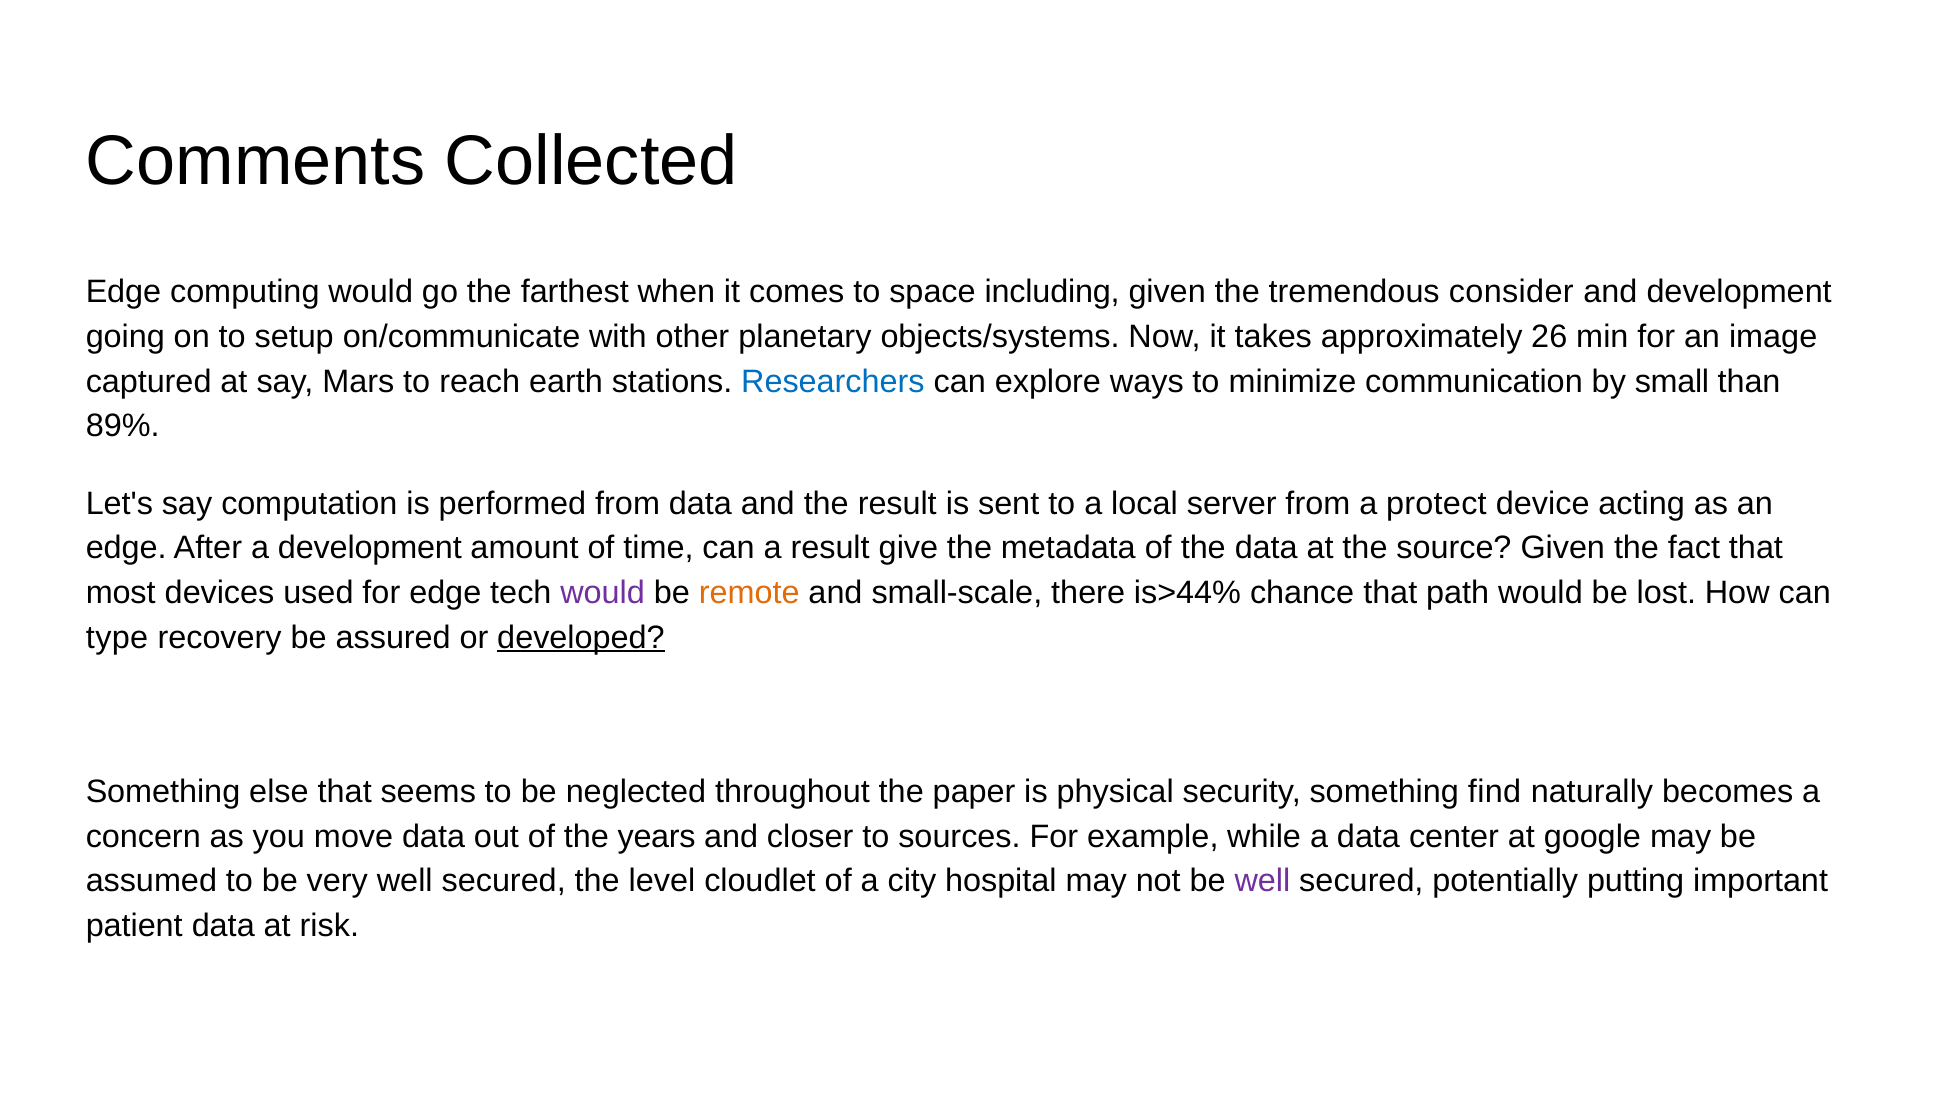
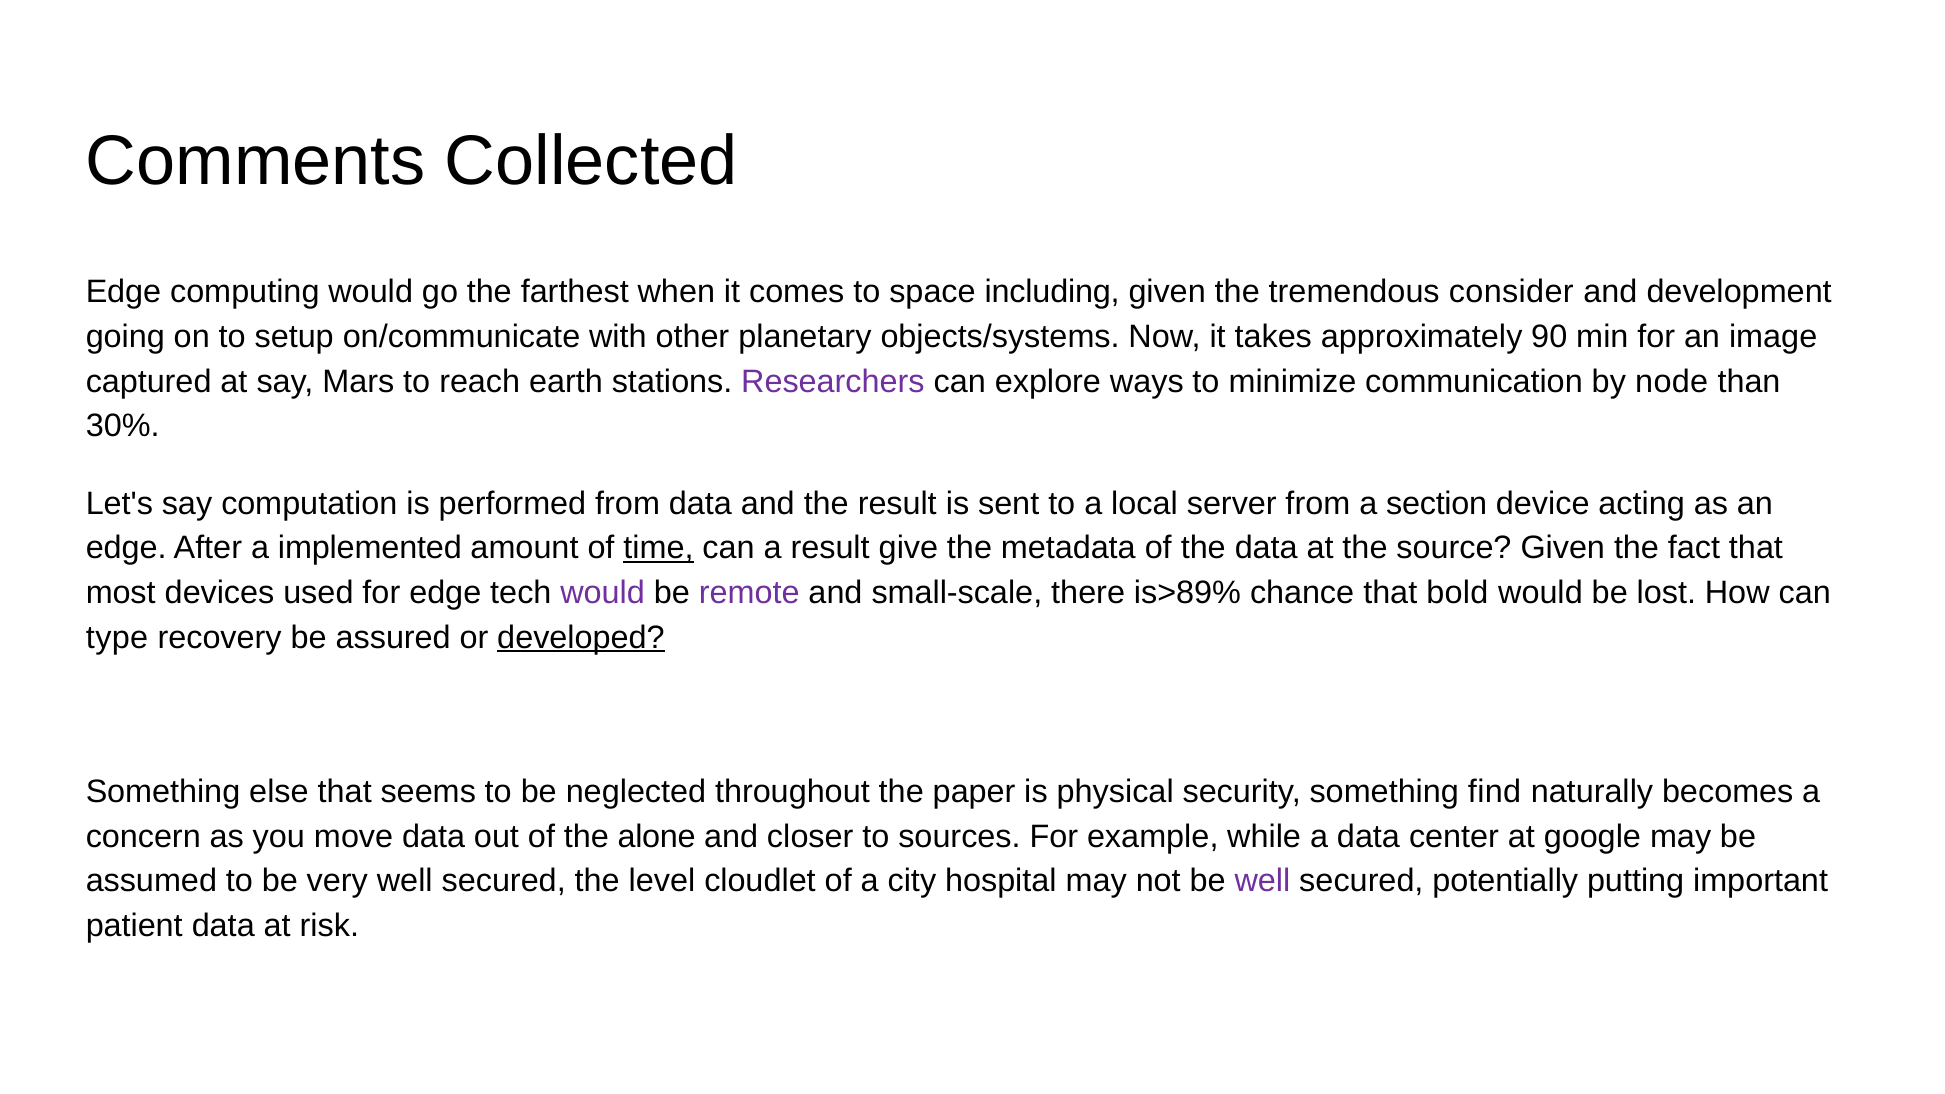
26: 26 -> 90 (1549, 337)
Researchers colour: blue -> purple (833, 382)
small: small -> node (1672, 382)
89%: 89% -> 30% (123, 426)
protect: protect -> section (1437, 503)
a development: development -> implemented (370, 548)
time underline: none -> present (659, 548)
remote colour: orange -> purple (749, 593)
is>44%: is>44% -> is>89% (1187, 593)
path: path -> bold (1457, 593)
years: years -> alone (657, 836)
